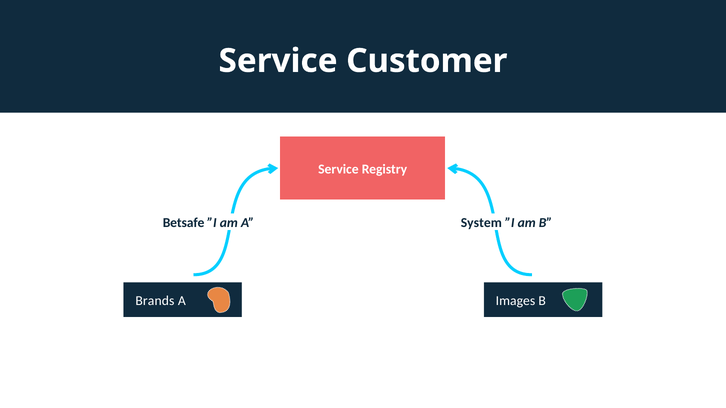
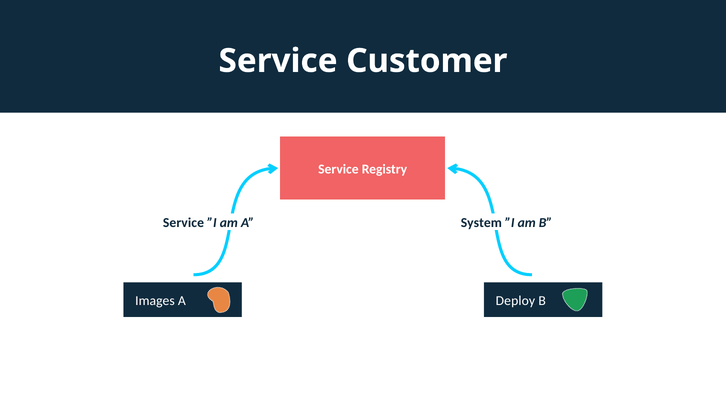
Betsafe: Betsafe -> Service (183, 223)
Brands: Brands -> Images (155, 301)
Images: Images -> Deploy (515, 301)
